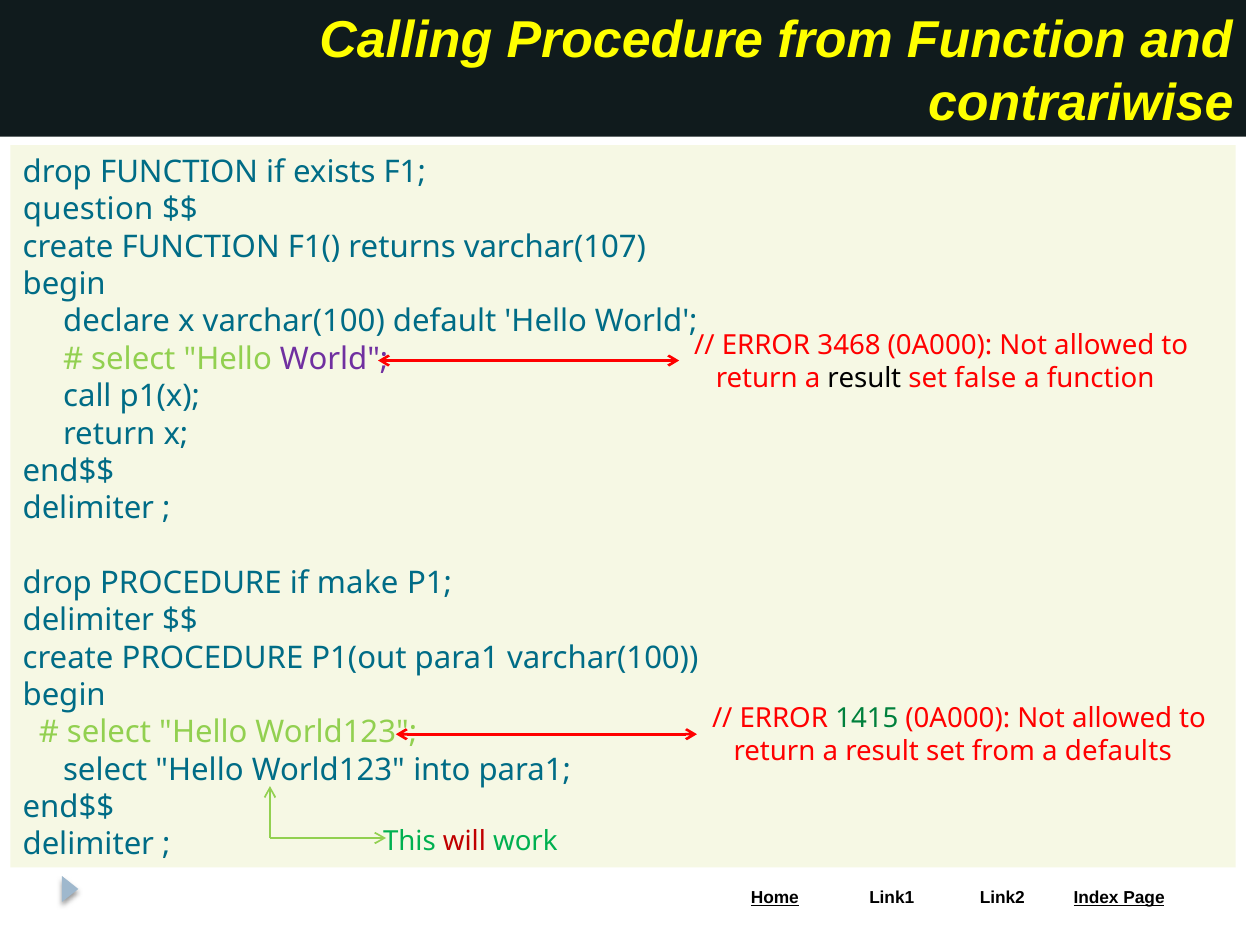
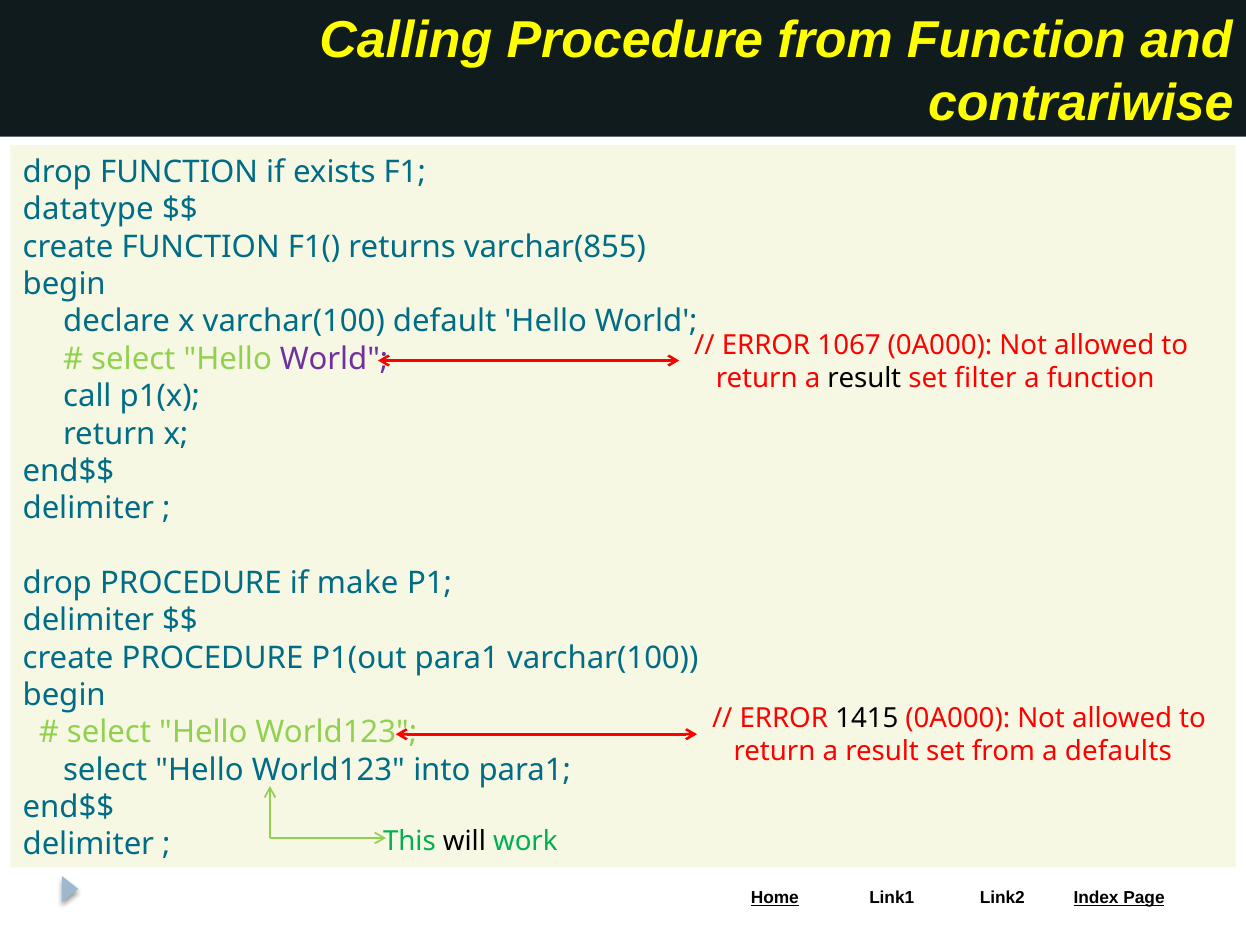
question: question -> datatype (88, 210)
varchar(107: varchar(107 -> varchar(855 (555, 247)
3468: 3468 -> 1067 (849, 345)
false: false -> filter (986, 378)
1415 colour: green -> black (867, 719)
will colour: red -> black (464, 841)
